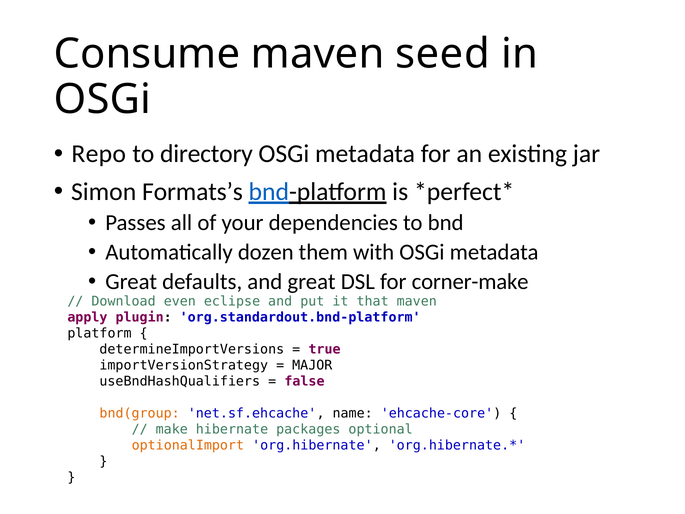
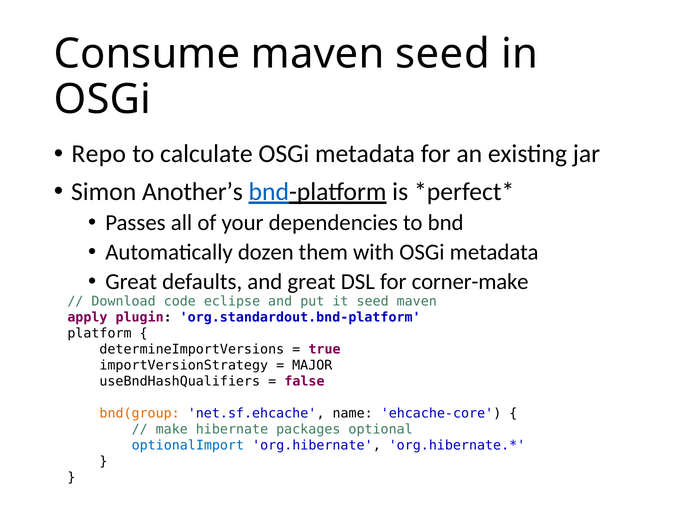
directory: directory -> calculate (206, 154)
Formats’s: Formats’s -> Another’s (192, 192)
even: even -> code (180, 301)
it that: that -> seed (373, 301)
optionalImport colour: orange -> blue (188, 445)
